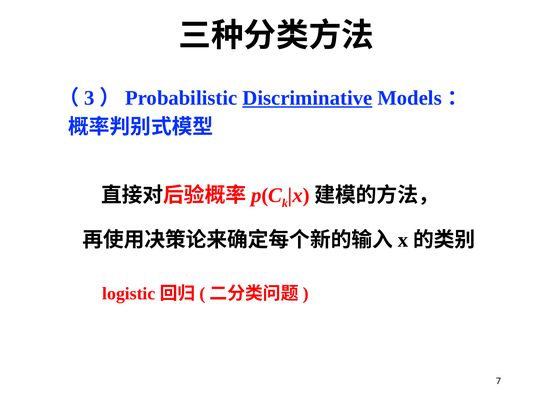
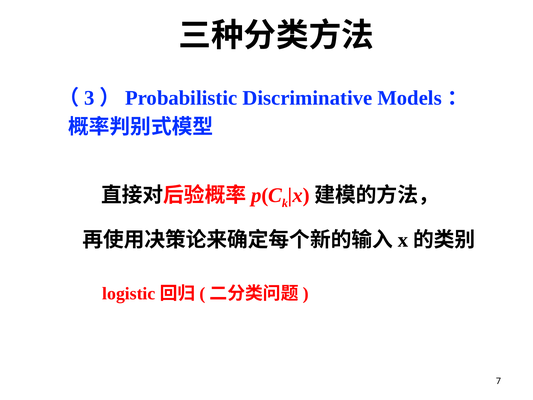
Discriminative underline: present -> none (307, 98)
